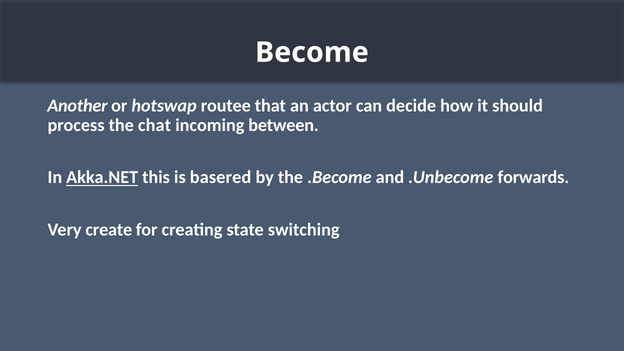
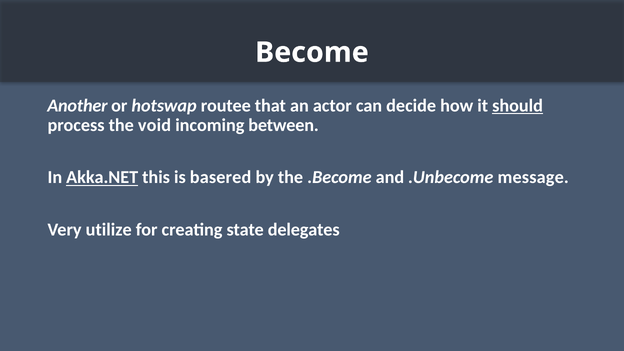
should underline: none -> present (518, 106)
chat: chat -> void (154, 125)
forwards: forwards -> message (533, 177)
create: create -> utilize (109, 230)
switching: switching -> delegates (304, 230)
